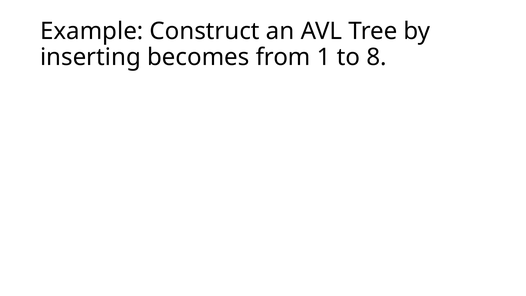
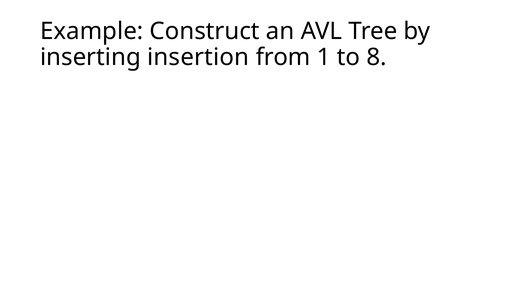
becomes: becomes -> insertion (198, 57)
